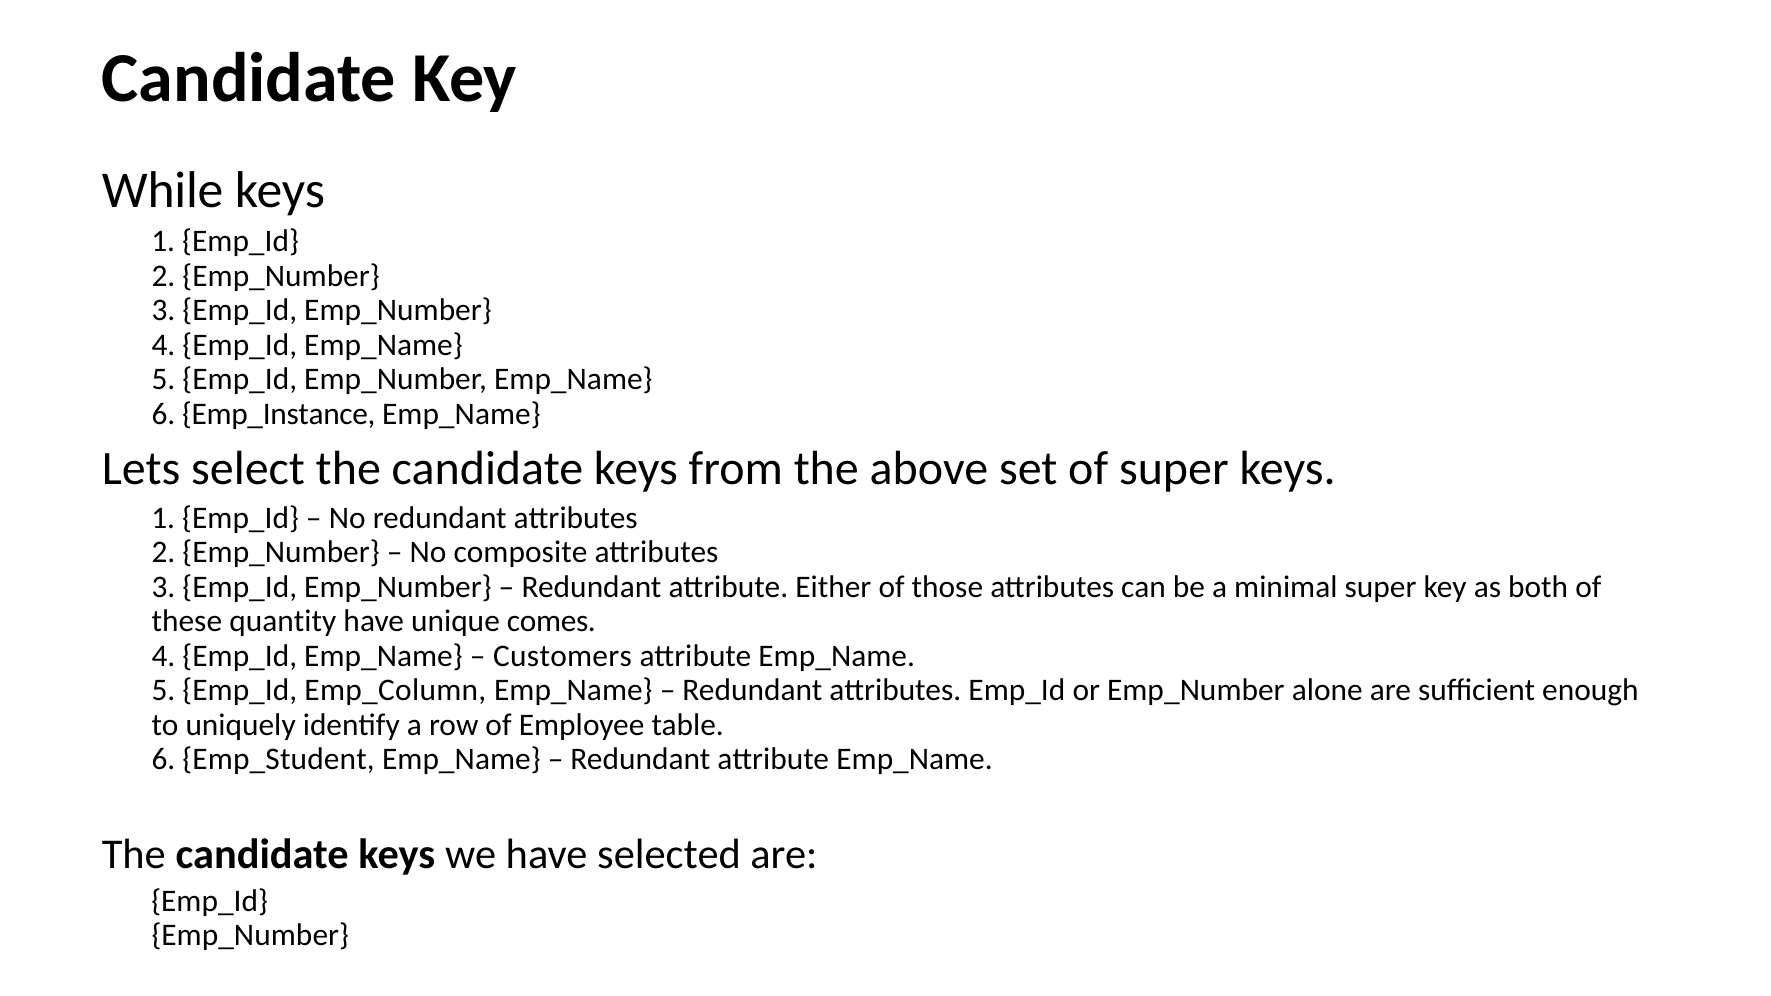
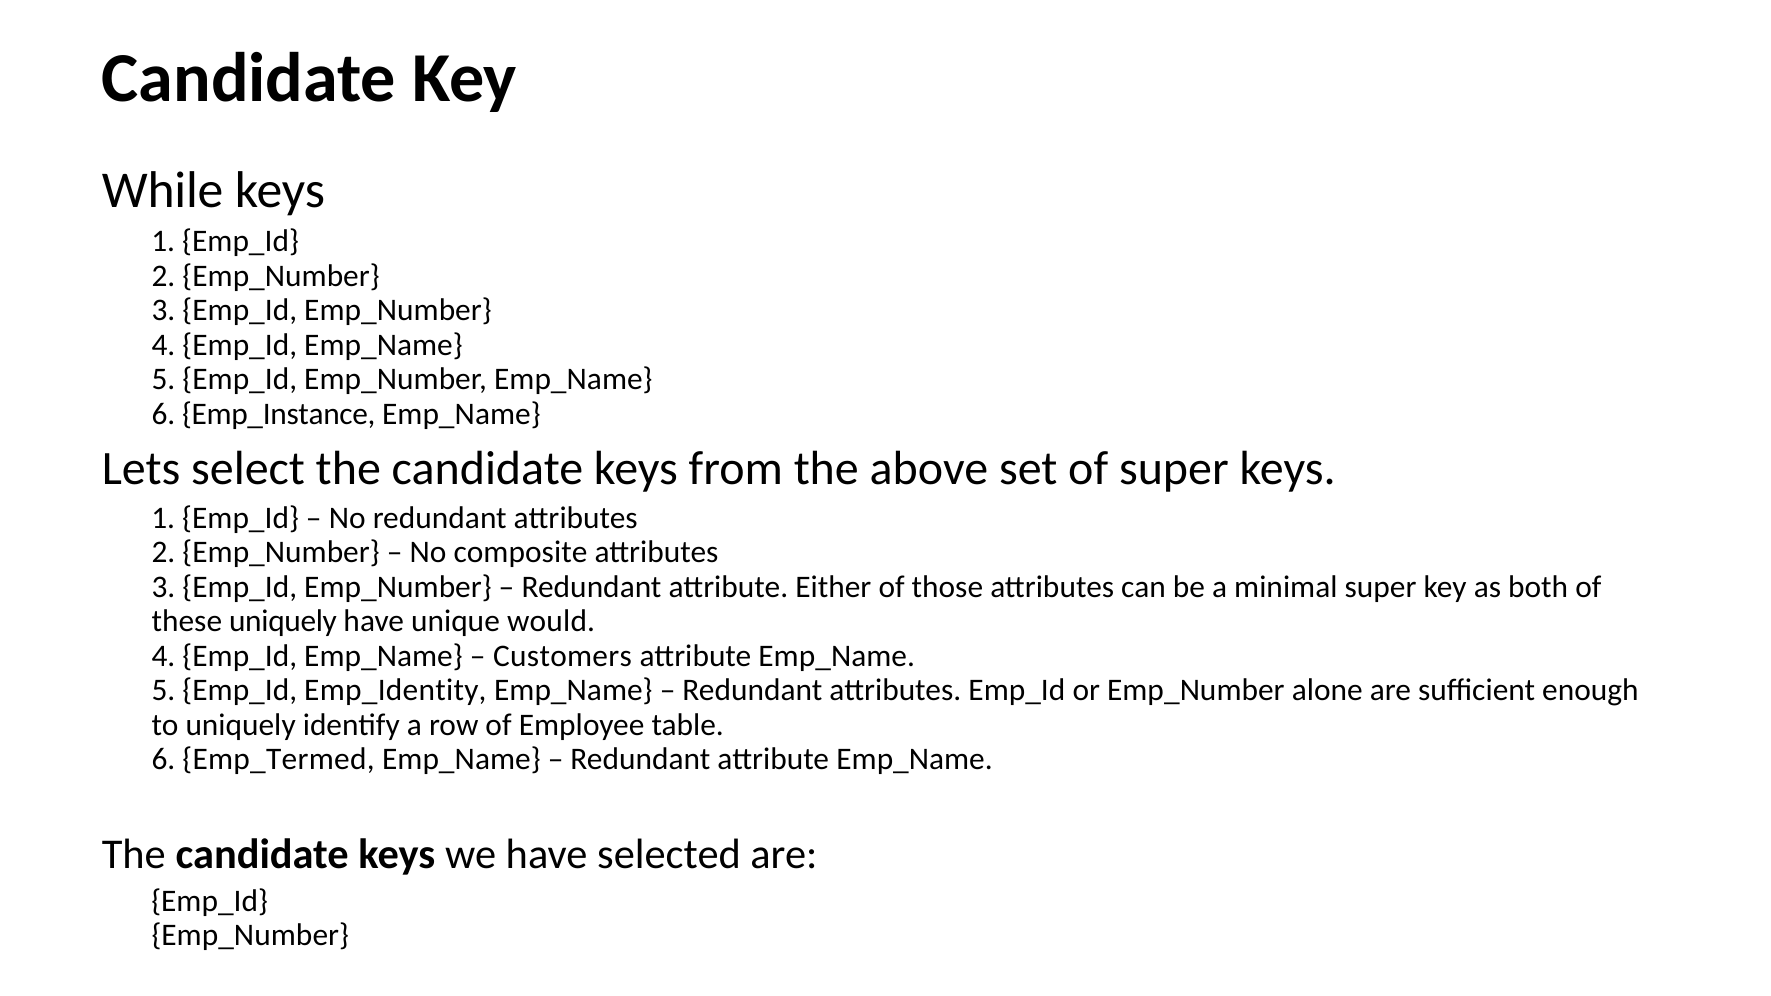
these quantity: quantity -> uniquely (283, 621)
comes: comes -> would (551, 621)
Emp_Column: Emp_Column -> Emp_Identity (395, 690)
Emp_Student: Emp_Student -> Emp_Termed (278, 759)
